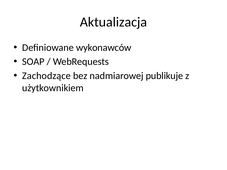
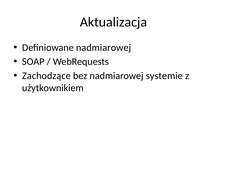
Definiowane wykonawców: wykonawców -> nadmiarowej (104, 48)
publikuje: publikuje -> systemie (164, 76)
